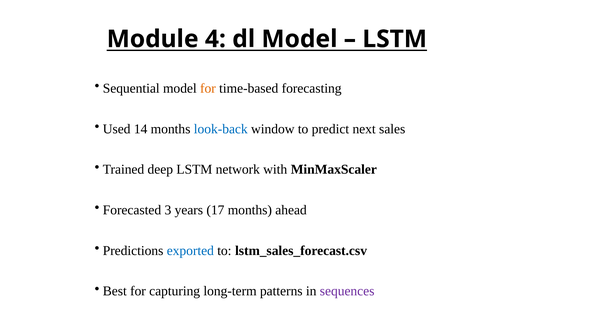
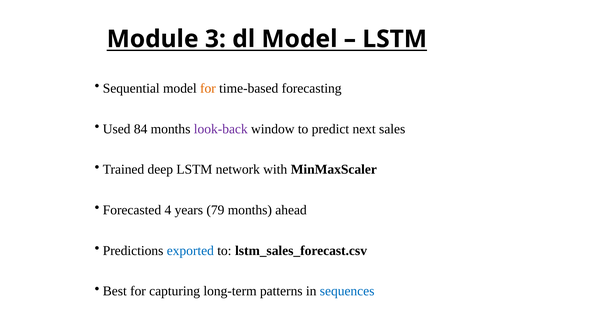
4: 4 -> 3 (215, 39)
14: 14 -> 84 (141, 129)
look-back colour: blue -> purple (221, 129)
3: 3 -> 4 (168, 210)
17: 17 -> 79 (215, 210)
sequences colour: purple -> blue (347, 291)
